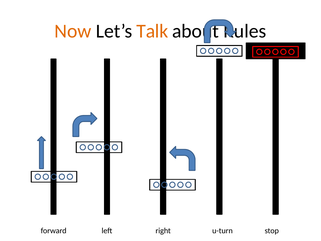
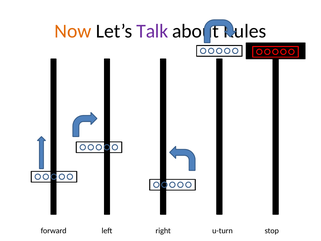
Talk colour: orange -> purple (152, 31)
